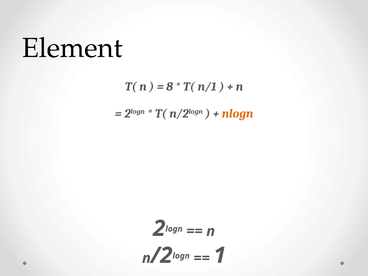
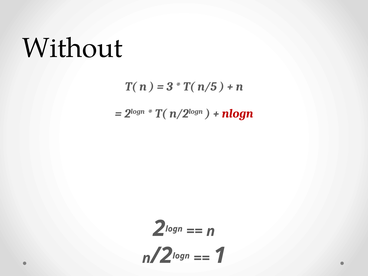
Element: Element -> Without (72, 48)
8: 8 -> 3 (170, 87)
n/1: n/1 -> n/5 (207, 87)
nlogn colour: orange -> red (238, 114)
